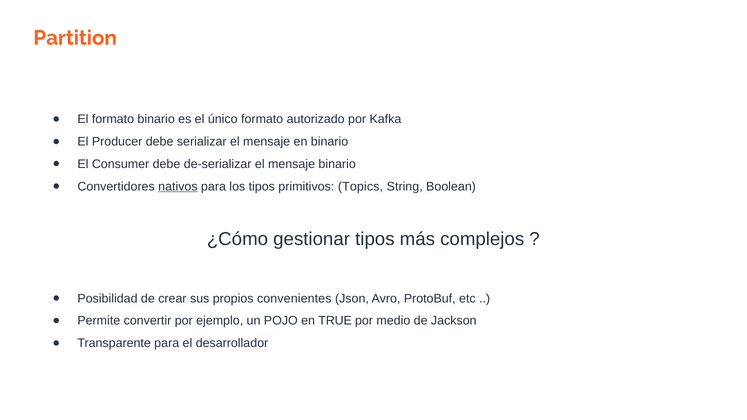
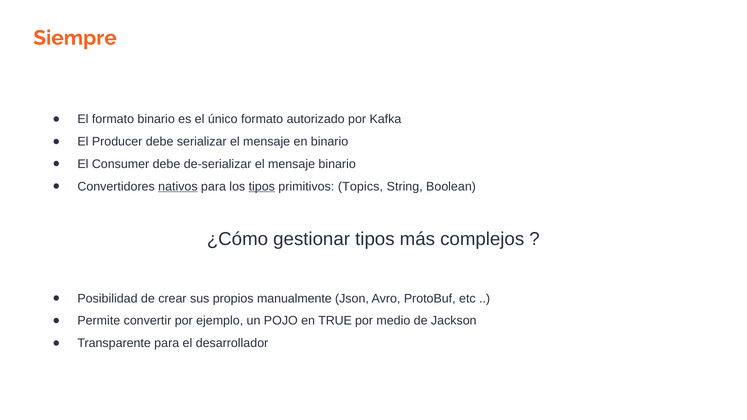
Partition: Partition -> Siempre (75, 38)
tipos underline: none -> present (262, 187)
convenientes: convenientes -> manualmente (294, 299)
